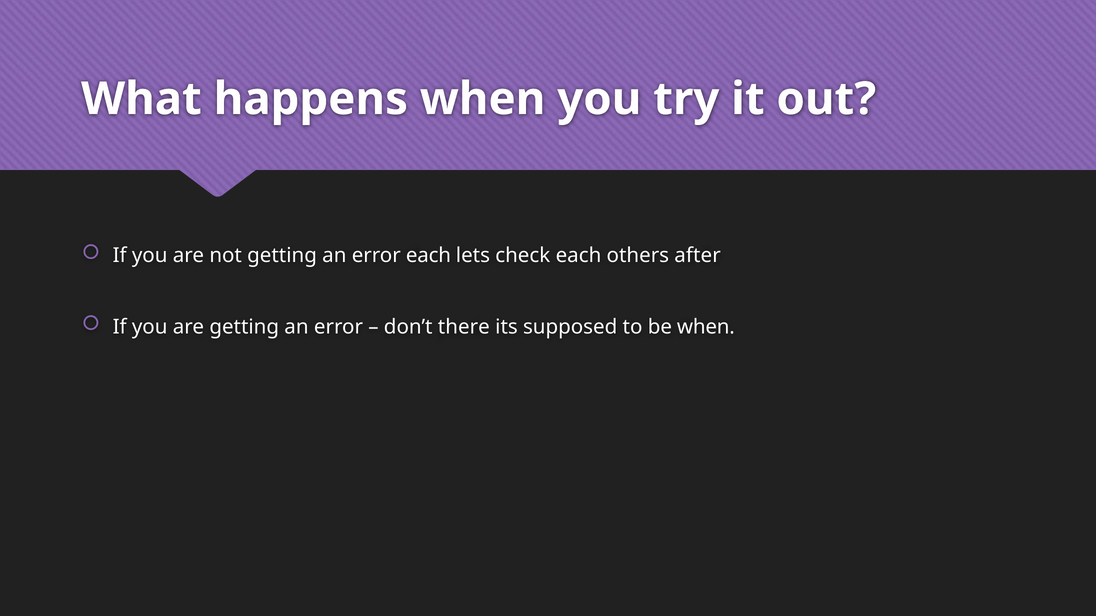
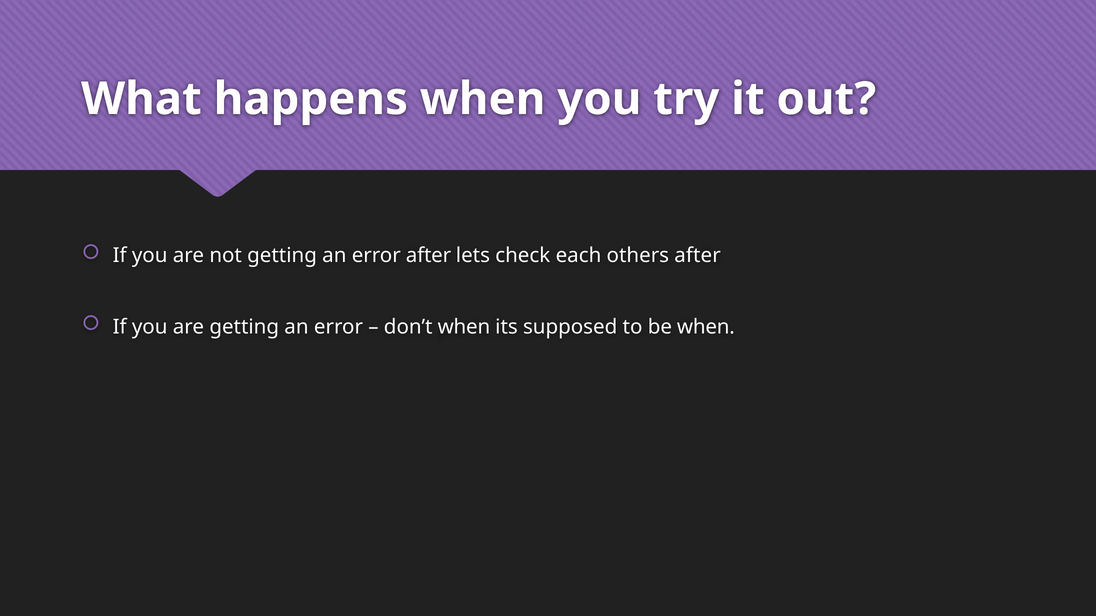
error each: each -> after (428, 256)
don’t there: there -> when (464, 327)
